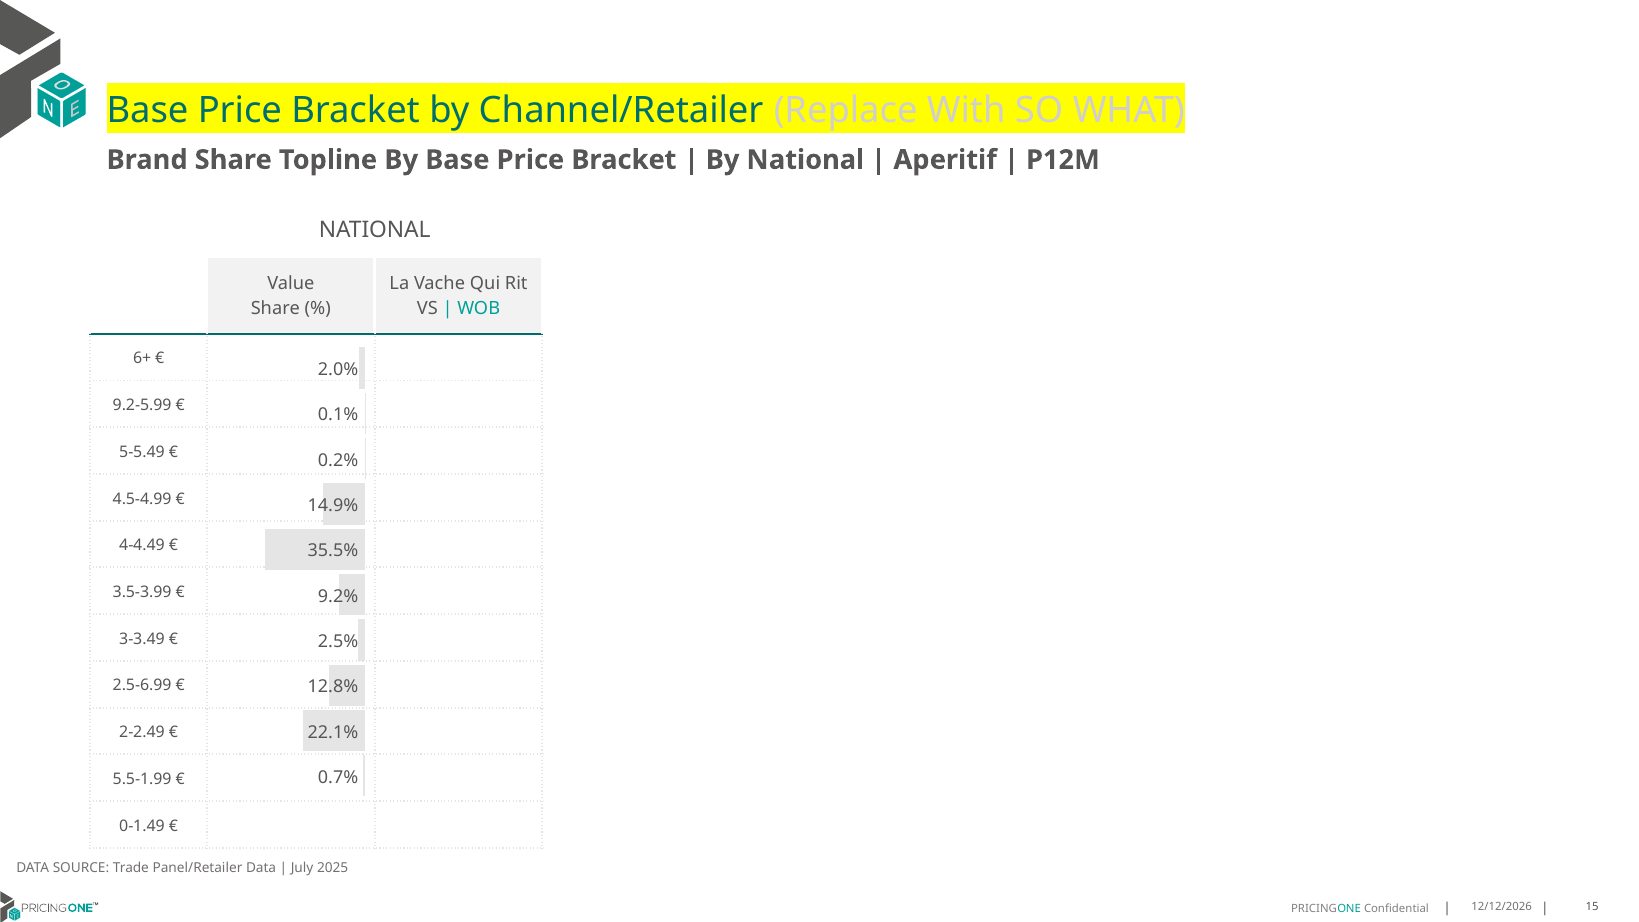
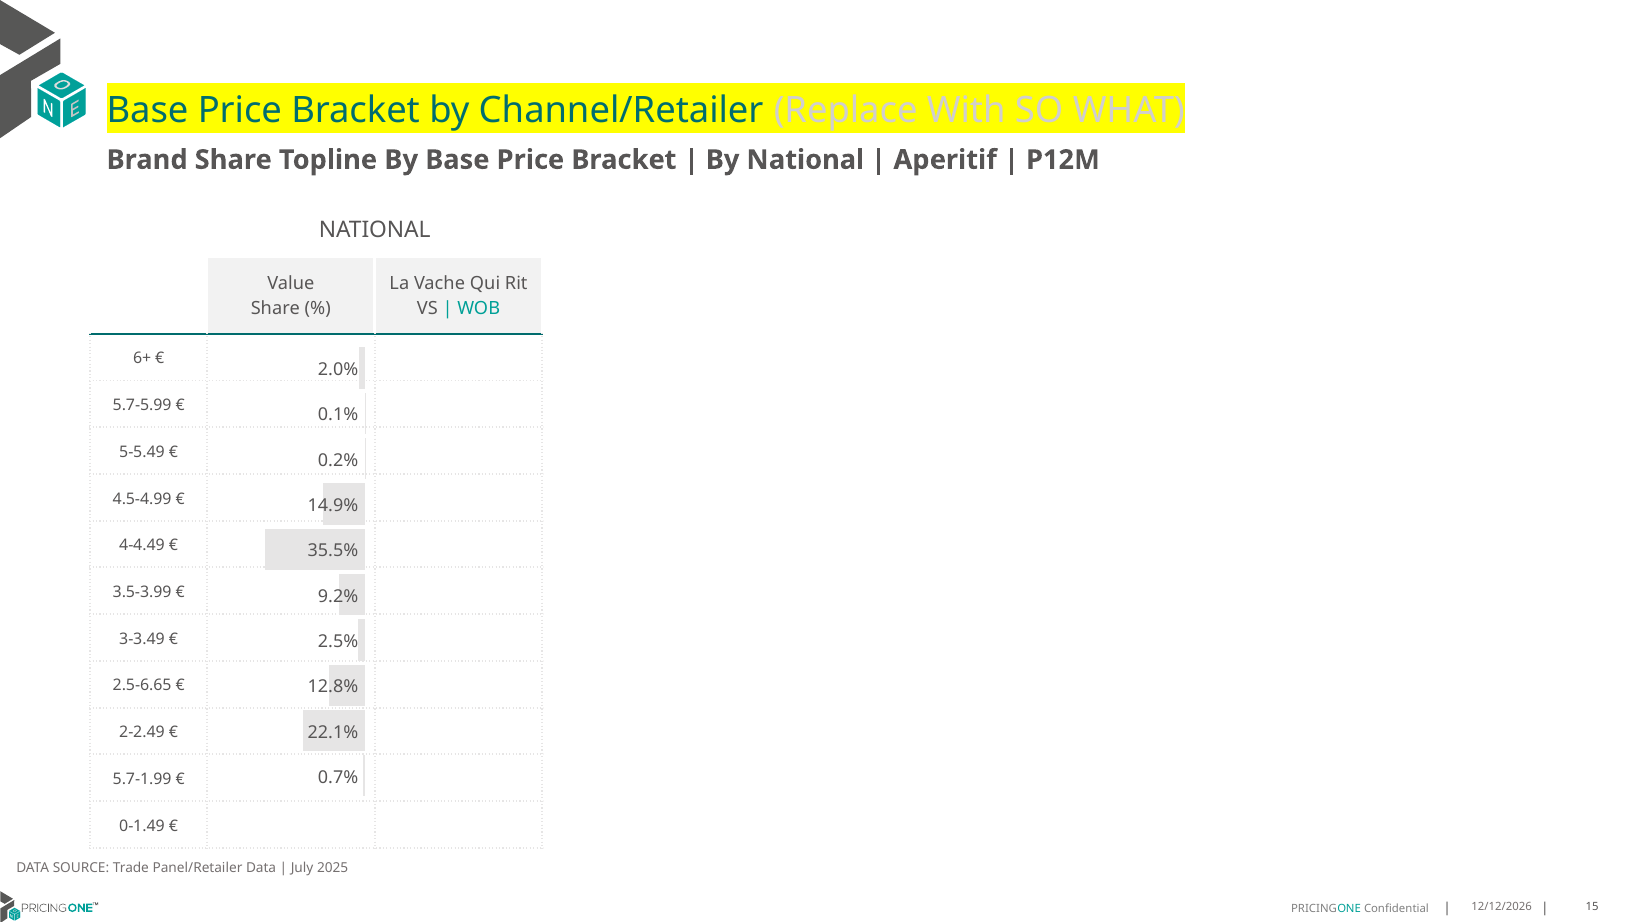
9.2-5.99: 9.2-5.99 -> 5.7-5.99 (142, 405)
2.5-6.99: 2.5-6.99 -> 2.5-6.65 (142, 686)
5.5-1.99: 5.5-1.99 -> 5.7-1.99 (142, 779)
